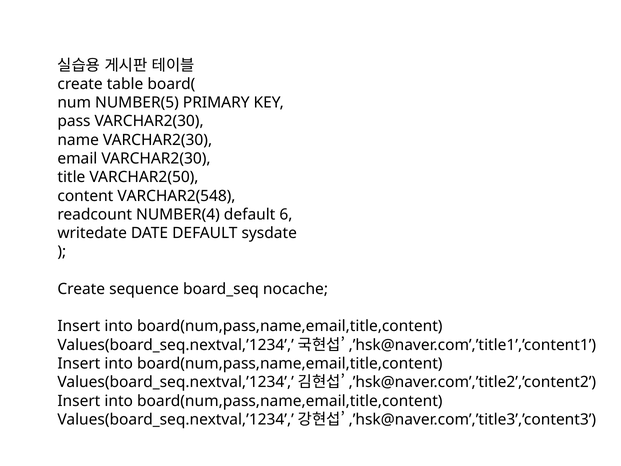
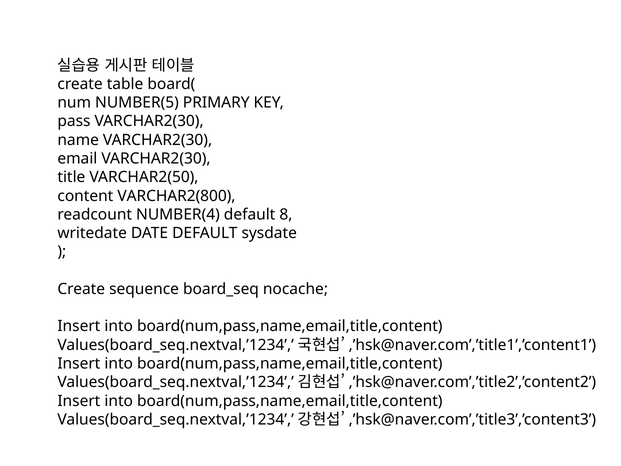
VARCHAR2(548: VARCHAR2(548 -> VARCHAR2(800 (176, 196)
6: 6 -> 8 (286, 214)
